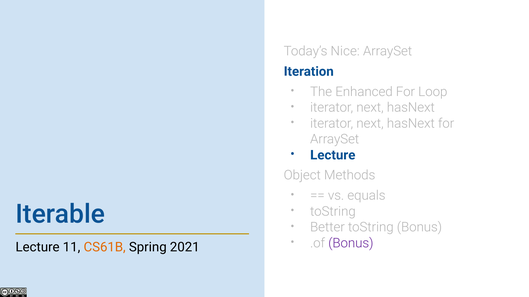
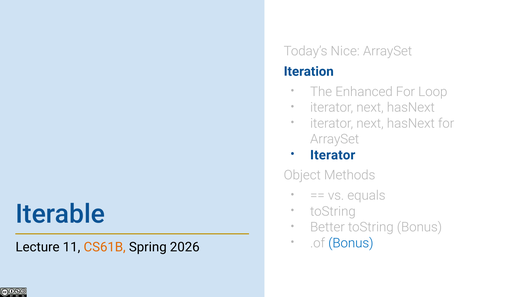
Lecture: Lecture -> Iterator (333, 155)
Bonus colour: purple -> blue (351, 244)
2021: 2021 -> 2026 (185, 248)
